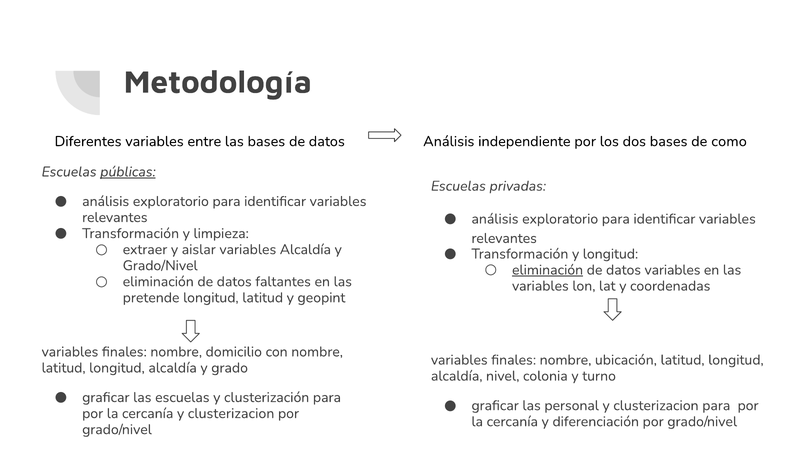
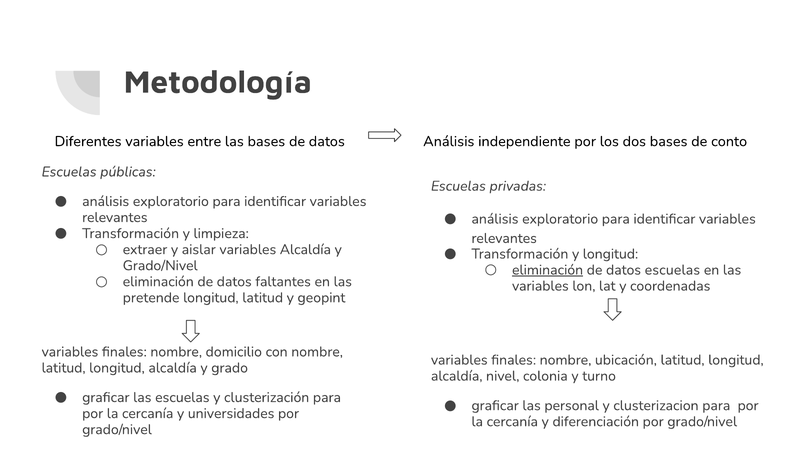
como: como -> conto (729, 141)
públicas underline: present -> none (128, 172)
datos variables: variables -> escuelas (672, 270)
cercanía y clusterizacion: clusterizacion -> universidades (231, 414)
